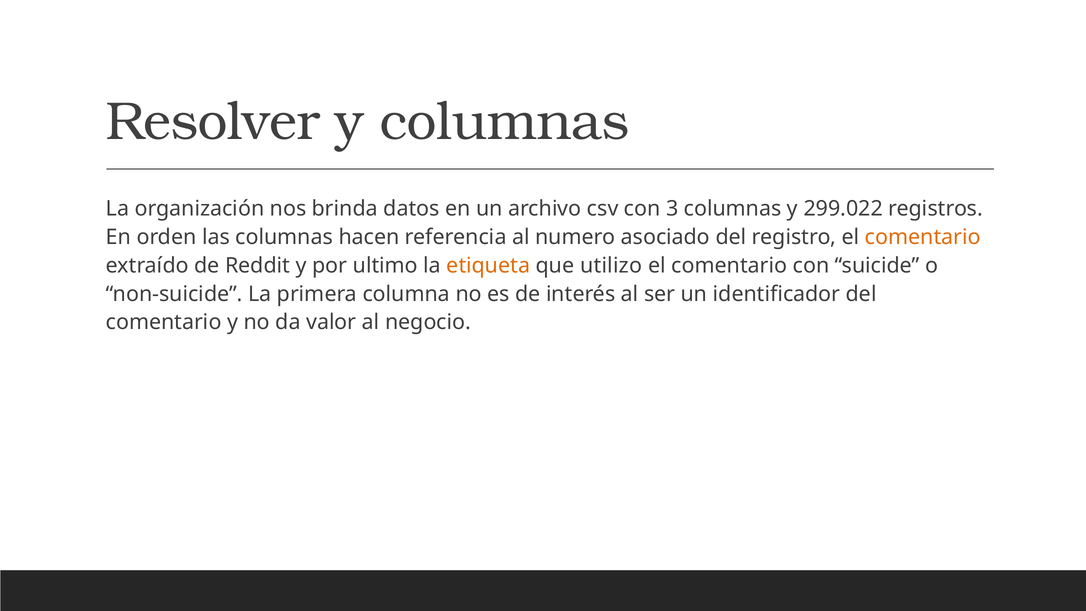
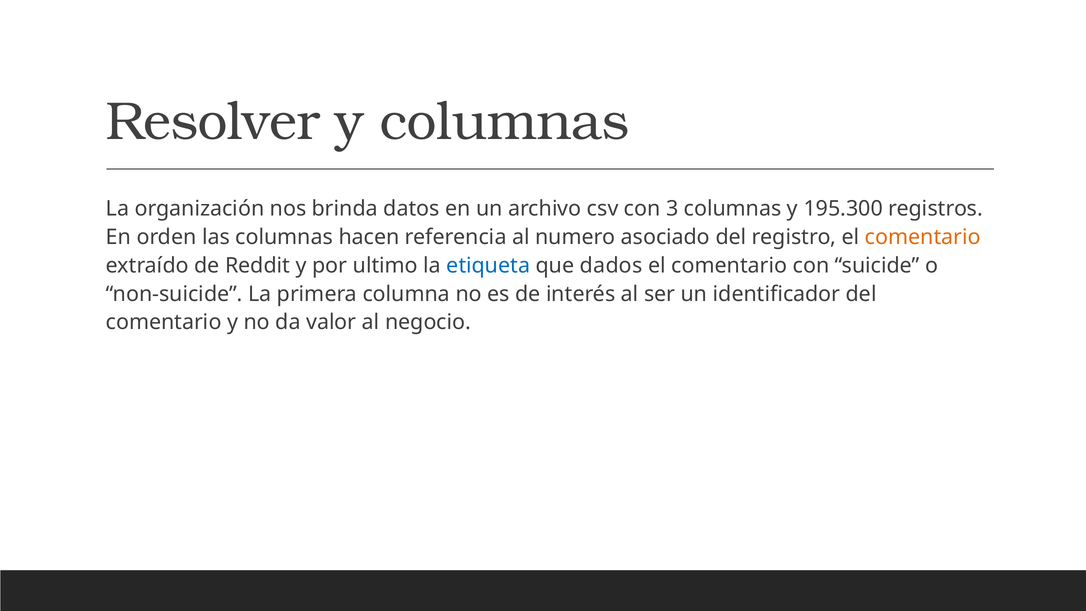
299.022: 299.022 -> 195.300 (843, 209)
etiqueta colour: orange -> blue (488, 266)
utilizo: utilizo -> dados (611, 266)
